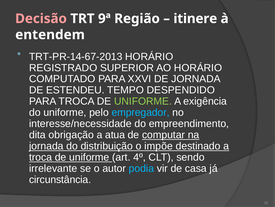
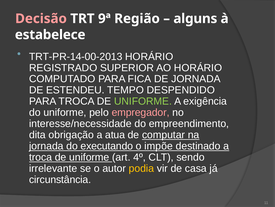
itinere: itinere -> alguns (195, 19)
entendem: entendem -> estabelece (50, 35)
TRT-PR-14-67-2013: TRT-PR-14-67-2013 -> TRT-PR-14-00-2013 (76, 56)
XXVI: XXVI -> FICA (140, 79)
empregador colour: light blue -> pink (141, 112)
distribuição: distribuição -> executando (107, 146)
podia colour: light blue -> yellow (141, 168)
